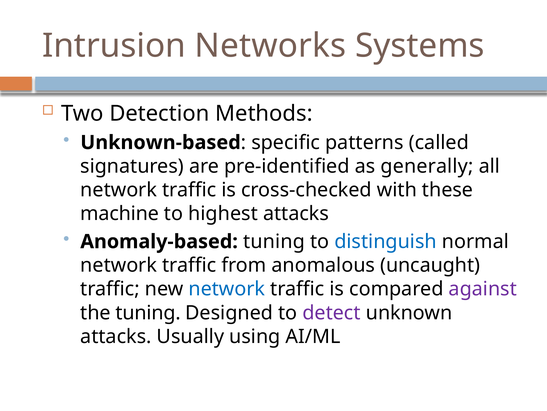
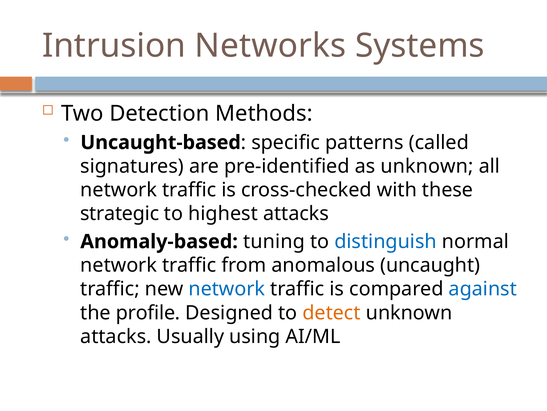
Unknown-based: Unknown-based -> Uncaught-based (161, 142)
as generally: generally -> unknown (427, 166)
machine: machine -> strategic (120, 213)
against colour: purple -> blue (483, 289)
the tuning: tuning -> profile (148, 312)
detect colour: purple -> orange (332, 312)
